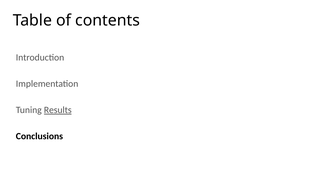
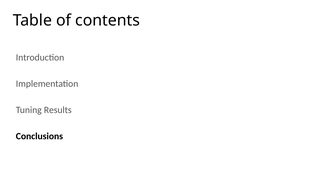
Results underline: present -> none (58, 110)
